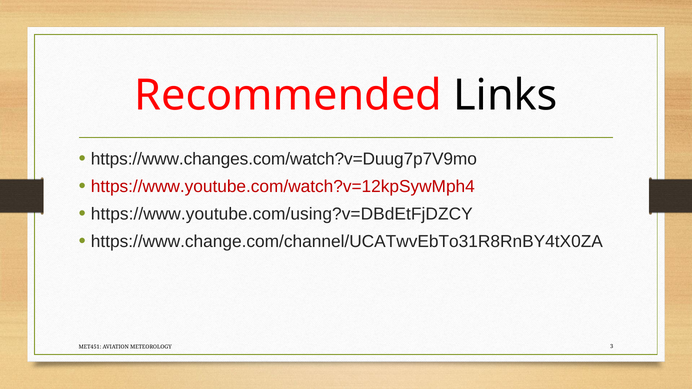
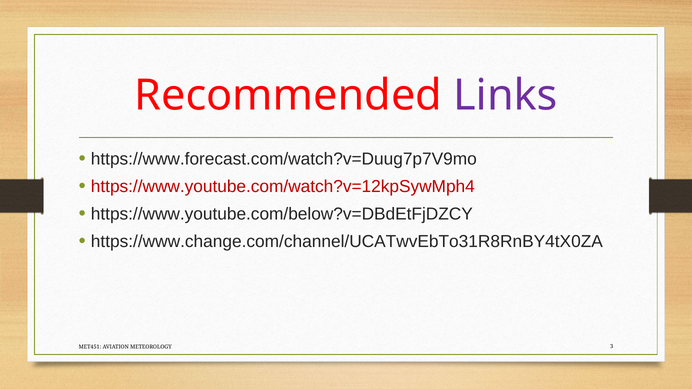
Links colour: black -> purple (505, 96)
https://www.changes.com/watch?v=Duug7p7V9mo: https://www.changes.com/watch?v=Duug7p7V9mo -> https://www.forecast.com/watch?v=Duug7p7V9mo (284, 159)
https://www.youtube.com/using?v=DBdEtFjDZCY: https://www.youtube.com/using?v=DBdEtFjDZCY -> https://www.youtube.com/below?v=DBdEtFjDZCY (282, 214)
